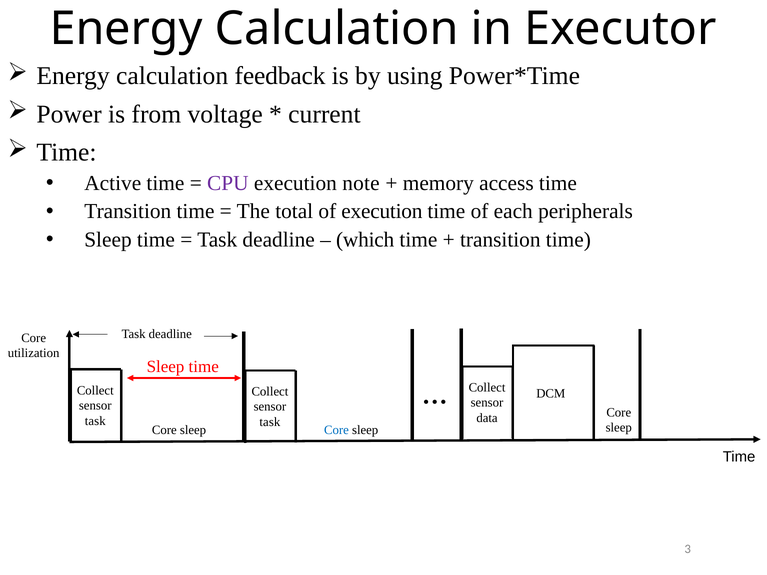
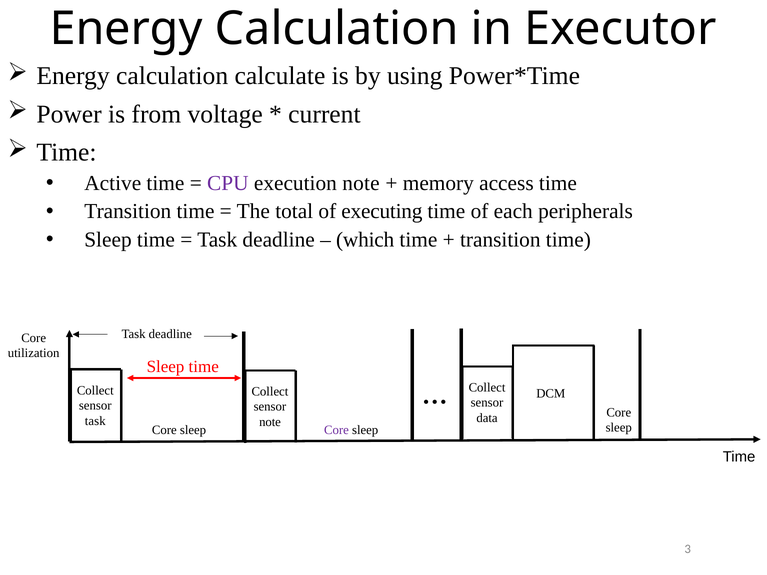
feedback: feedback -> calculate (280, 76)
of execution: execution -> executing (382, 211)
task: task -> note (270, 422)
Core colour: blue -> purple (337, 430)
